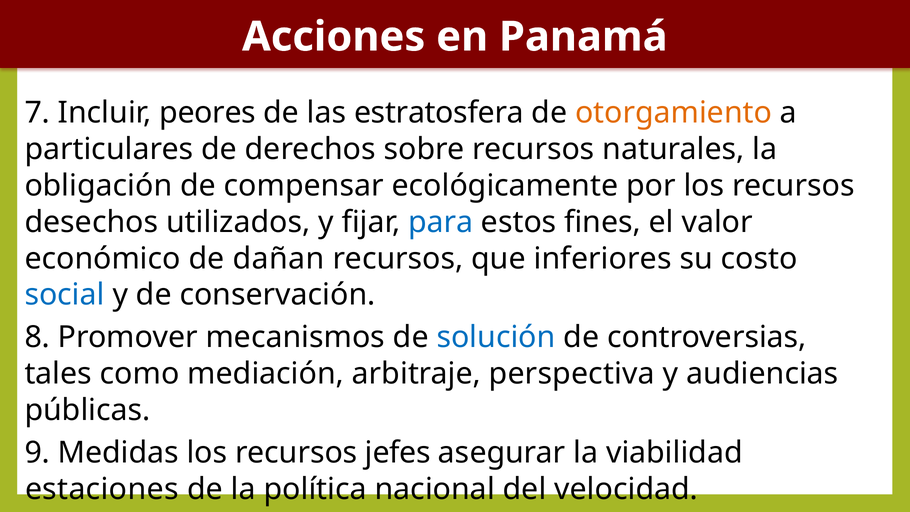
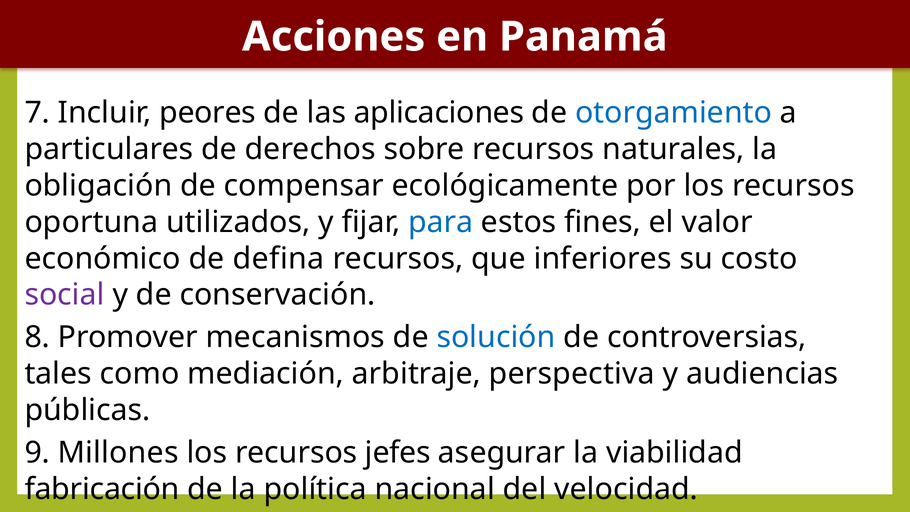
estratosfera: estratosfera -> aplicaciones (439, 113)
otorgamiento colour: orange -> blue (674, 113)
desechos: desechos -> oportuna (91, 222)
dañan: dañan -> defina (279, 258)
social colour: blue -> purple (65, 295)
Medidas: Medidas -> Millones (118, 453)
estaciones: estaciones -> fabricación (102, 489)
